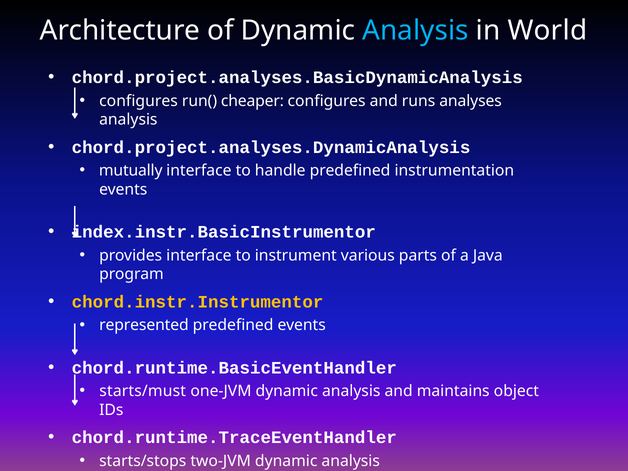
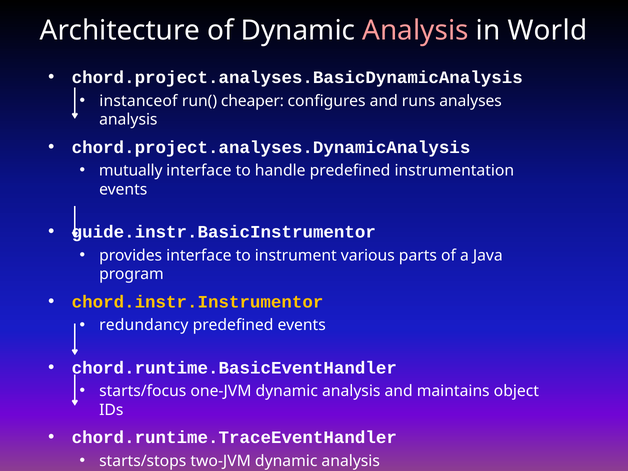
Analysis colour: light blue -> pink (415, 31)
configures: configures -> instanceof (138, 101)
index.instr.BasicInstrumentor: index.instr.BasicInstrumentor -> guide.instr.BasicInstrumentor (224, 232)
represented: represented -> redundancy (144, 325)
starts/must: starts/must -> starts/focus (143, 391)
